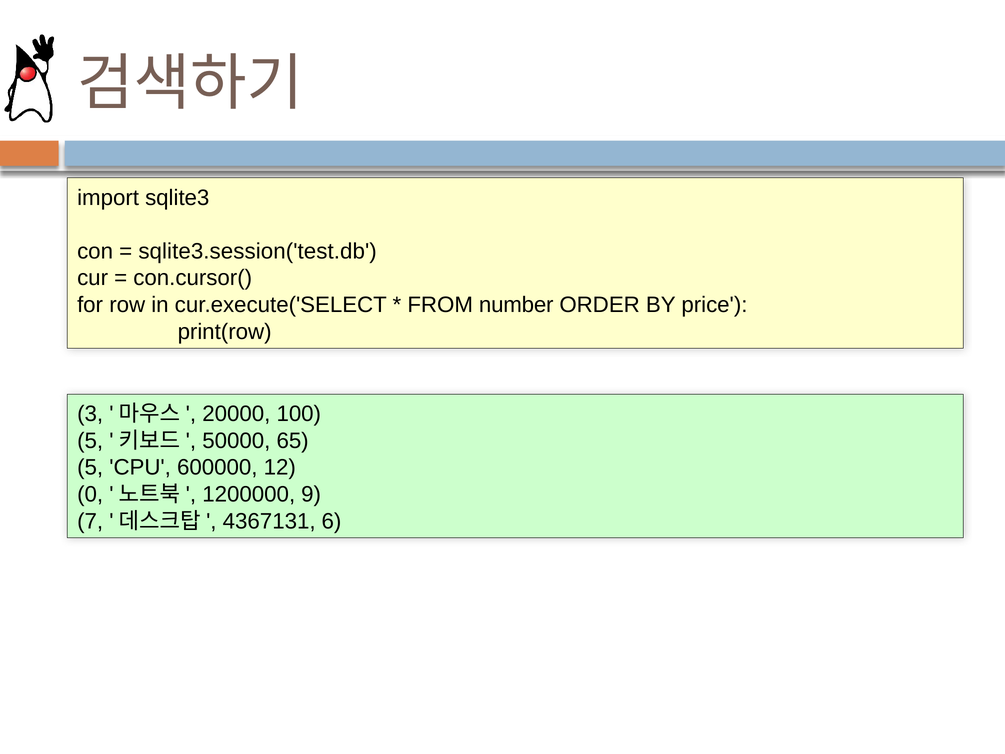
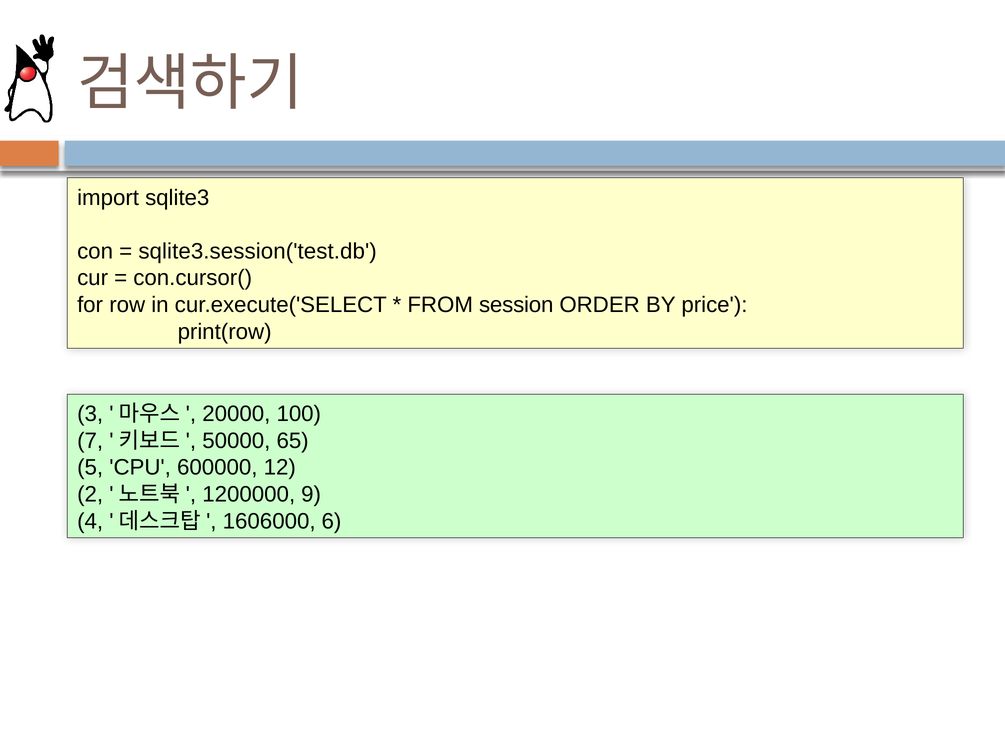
number: number -> session (516, 305)
5: 5 -> 7 (90, 441)
0: 0 -> 2 (90, 494)
7: 7 -> 4 (90, 521)
4367131: 4367131 -> 1606000 (269, 521)
